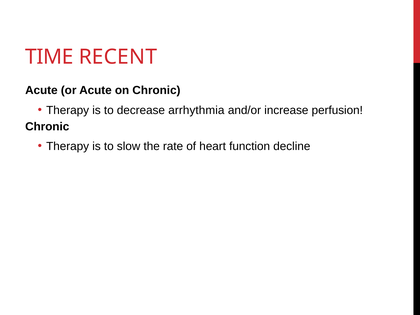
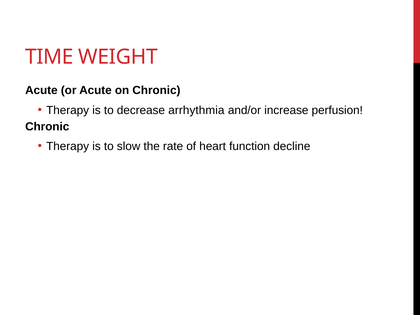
RECENT: RECENT -> WEIGHT (118, 57)
